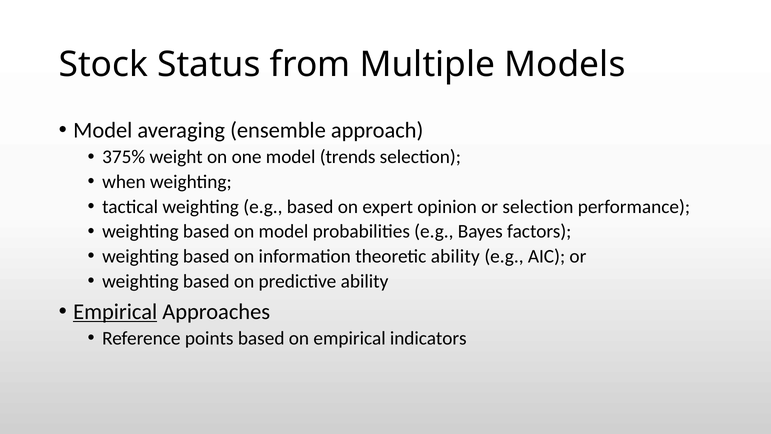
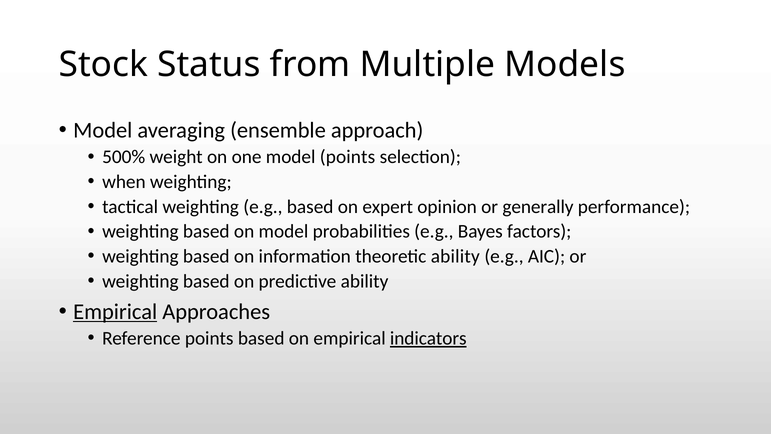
375%: 375% -> 500% (124, 157)
model trends: trends -> points (348, 157)
or selection: selection -> generally (538, 207)
indicators underline: none -> present (428, 338)
